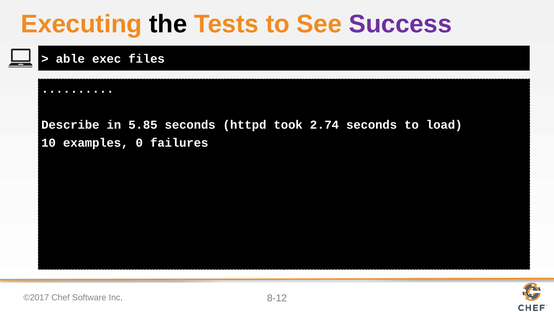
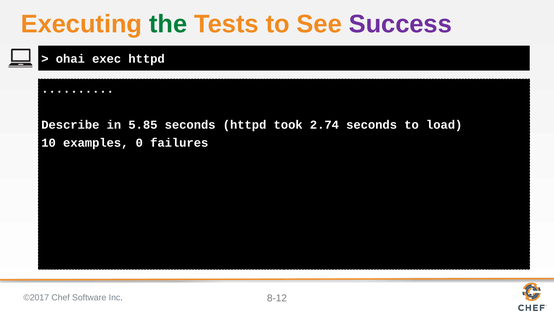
the colour: black -> green (168, 24)
able: able -> ohai (70, 59)
exec files: files -> httpd (147, 59)
